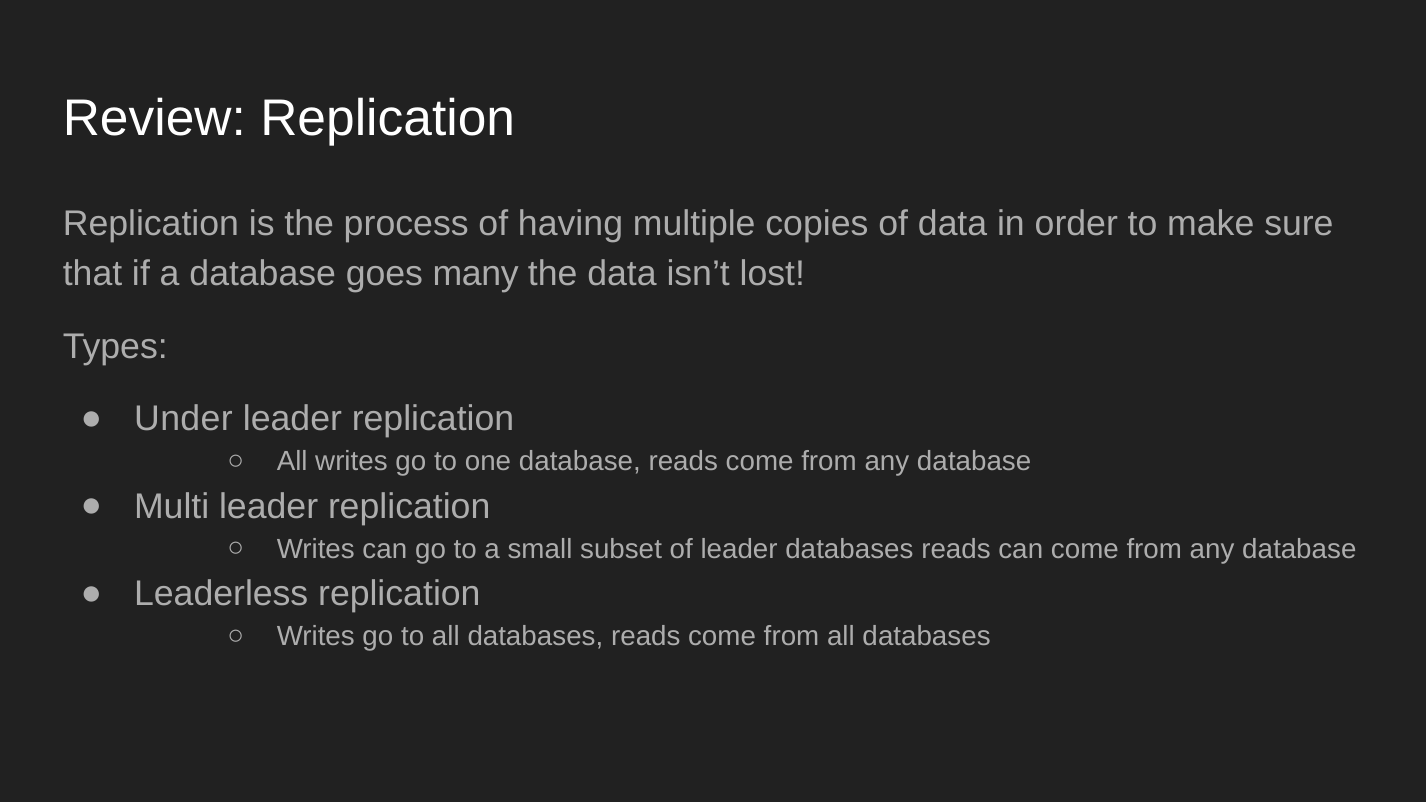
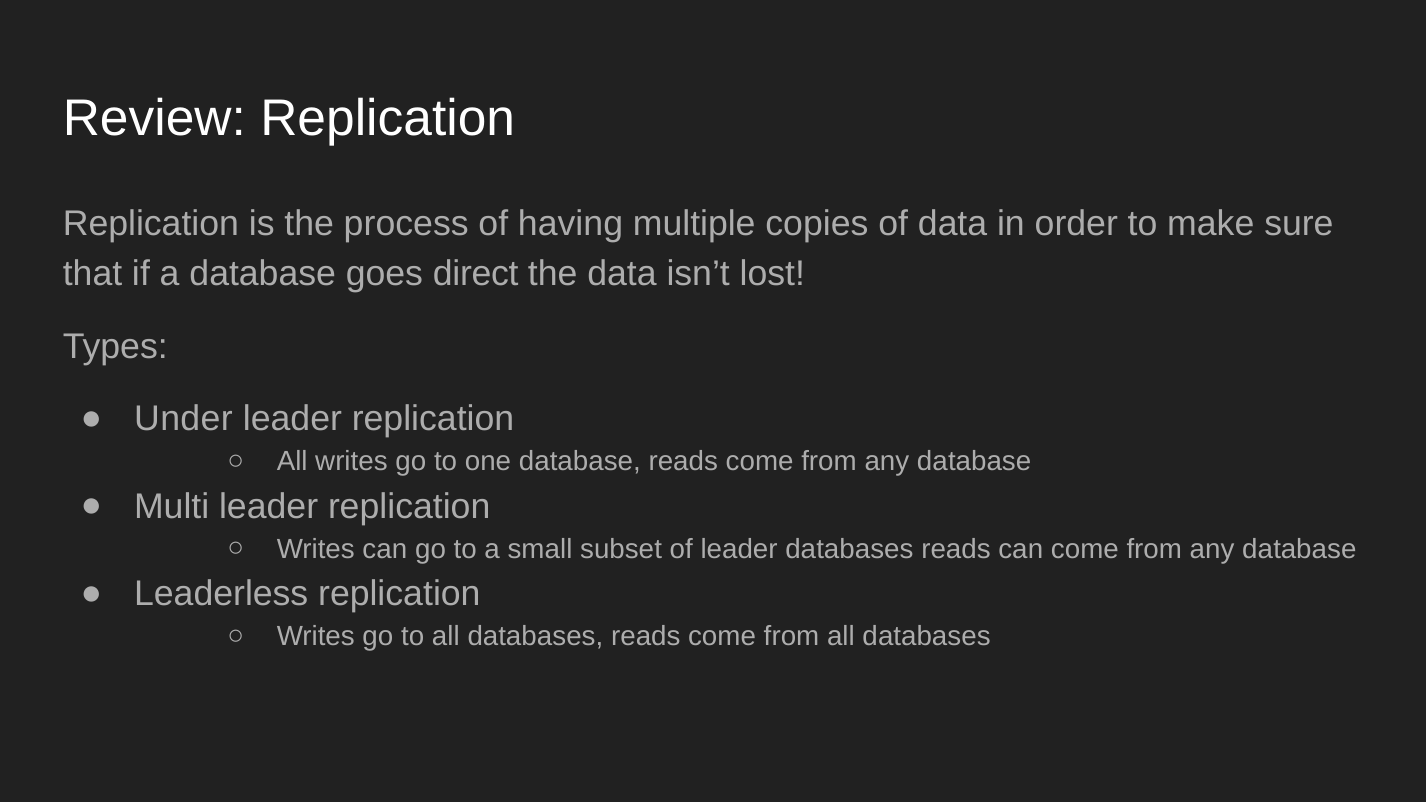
many: many -> direct (476, 273)
